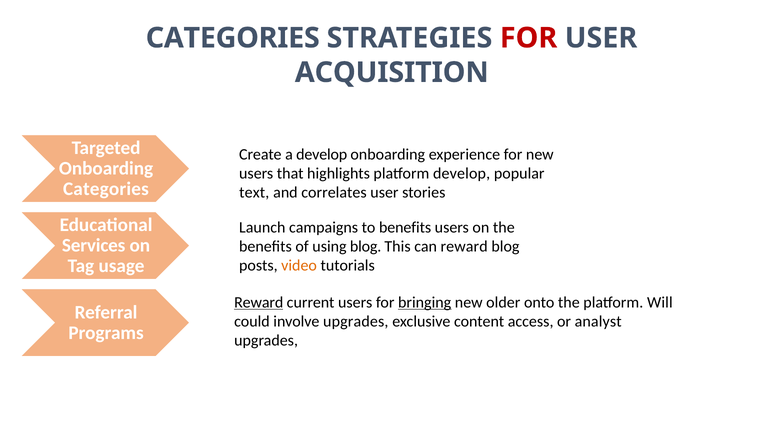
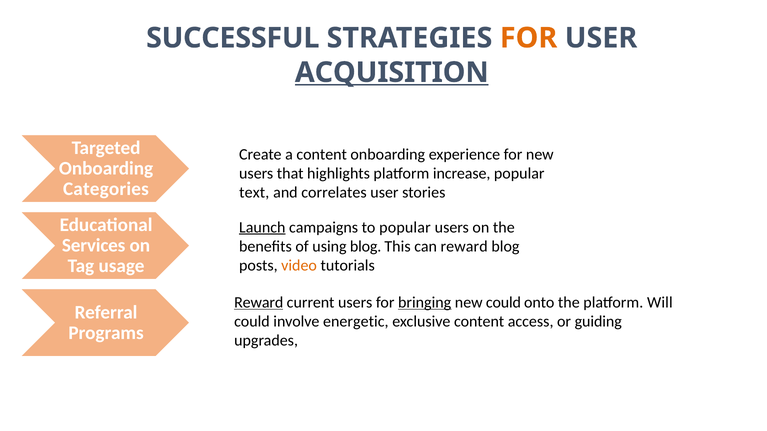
CATEGORIES: CATEGORIES -> SUCCESSFUL (233, 38)
FOR colour: red -> orange (529, 38)
ACQUISITION underline: none -> present (392, 73)
a develop: develop -> content (322, 154)
platform develop: develop -> increase (462, 174)
Launch underline: none -> present (262, 227)
to benefits: benefits -> popular (405, 227)
new older: older -> could (503, 303)
involve upgrades: upgrades -> energetic (356, 322)
analyst: analyst -> guiding (598, 322)
